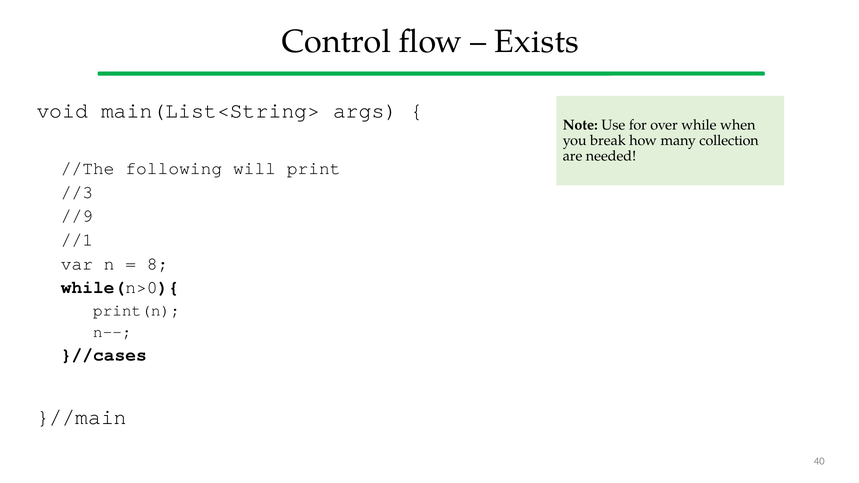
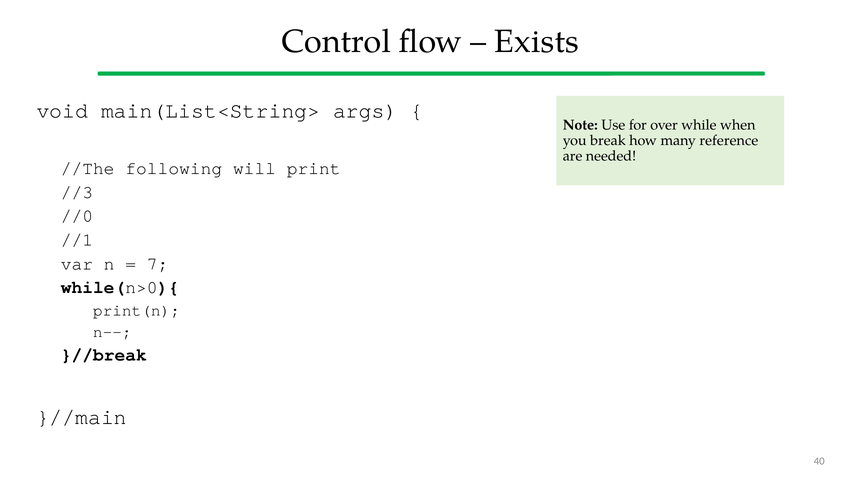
collection: collection -> reference (729, 141)
//9: //9 -> //0 (77, 216)
8: 8 -> 7 (158, 264)
}//cases: }//cases -> }//break (104, 355)
